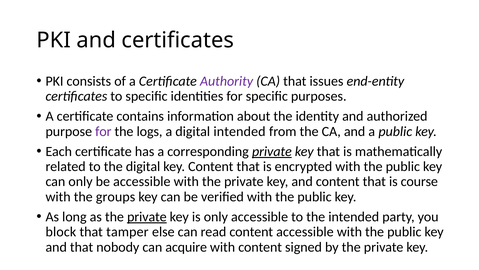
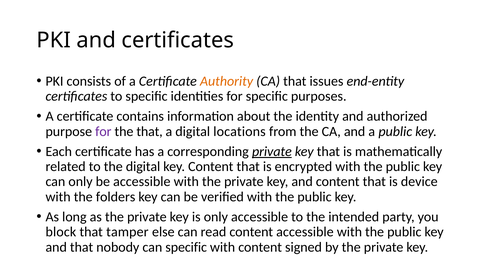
Authority colour: purple -> orange (227, 81)
the logs: logs -> that (150, 131)
digital intended: intended -> locations (239, 131)
course: course -> device (419, 181)
groups: groups -> folders (116, 196)
private underline: present -> none (147, 216)
can acquire: acquire -> specific (186, 247)
